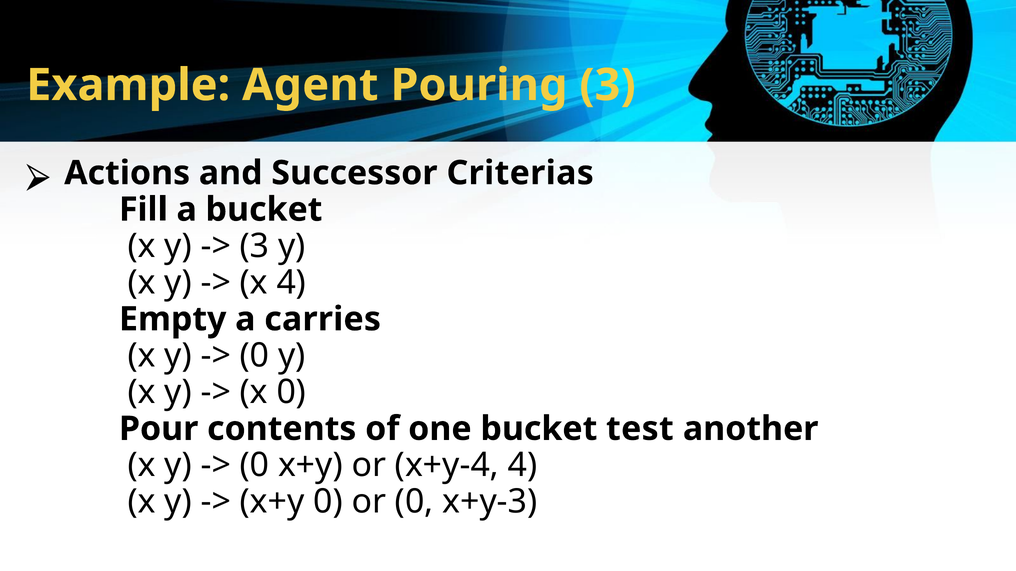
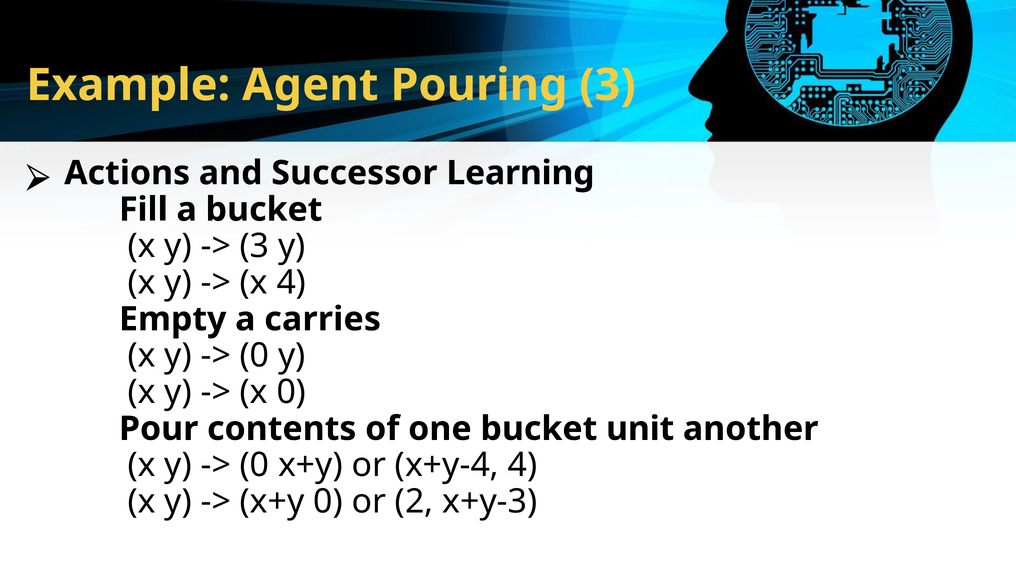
Criterias: Criterias -> Learning (520, 173)
test: test -> unit (640, 429)
or 0: 0 -> 2 (414, 502)
